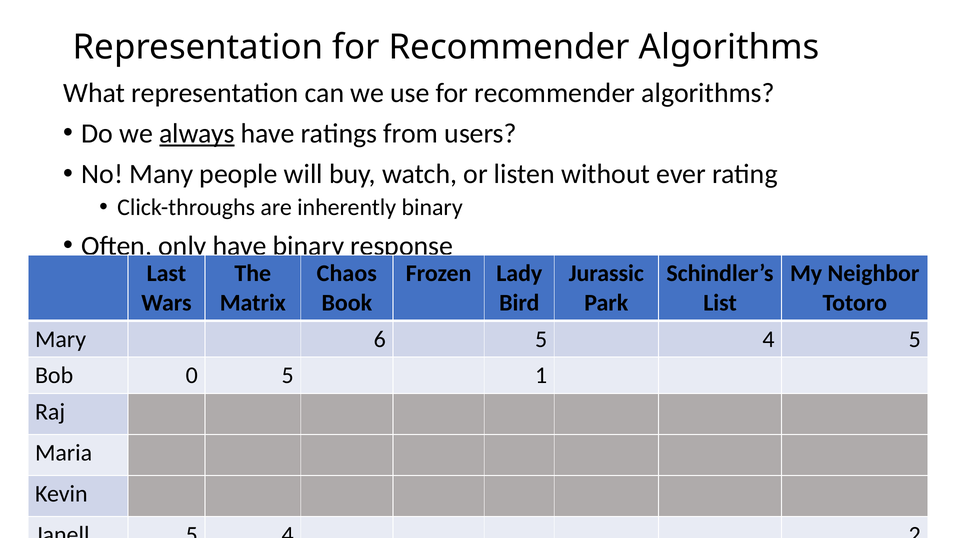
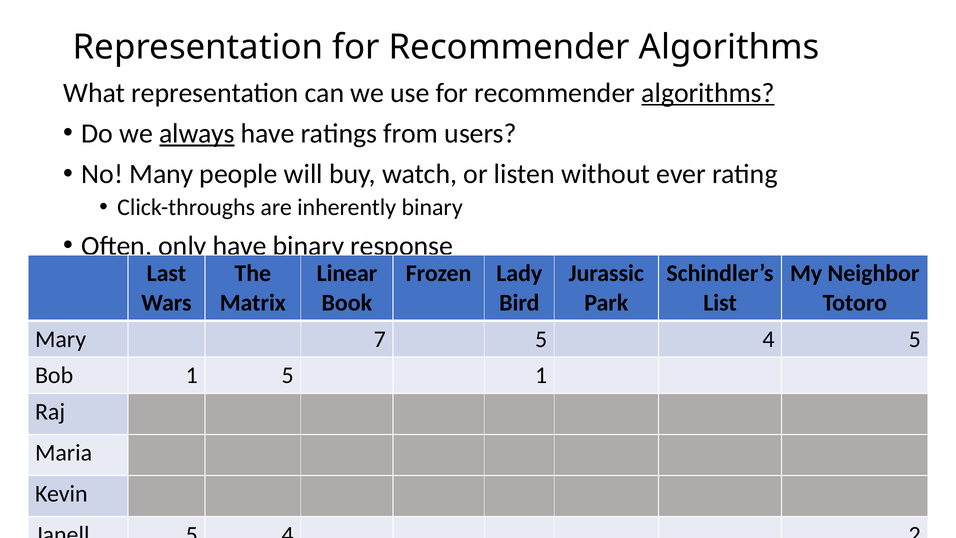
algorithms underline: none -> present (708, 93)
Chaos: Chaos -> Linear (347, 273)
6: 6 -> 7 (380, 339)
Bob 0: 0 -> 1 (192, 375)
